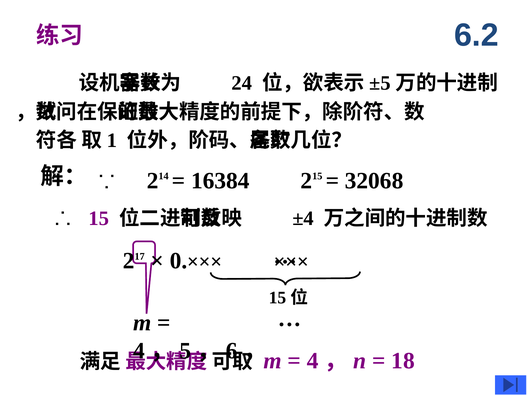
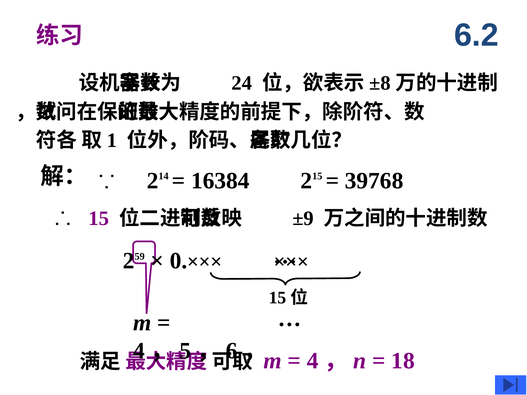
±5: ±5 -> ±8 (380, 83)
32068: 32068 -> 39768 (374, 181)
±4: ±4 -> ±9 (303, 218)
17: 17 -> 59 (140, 257)
